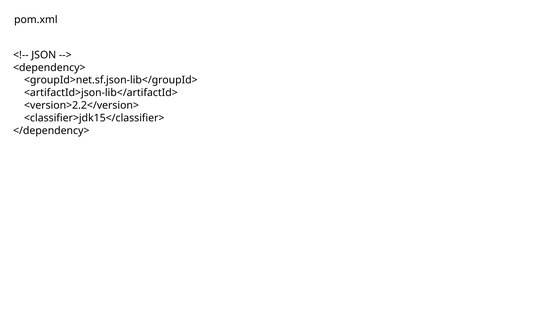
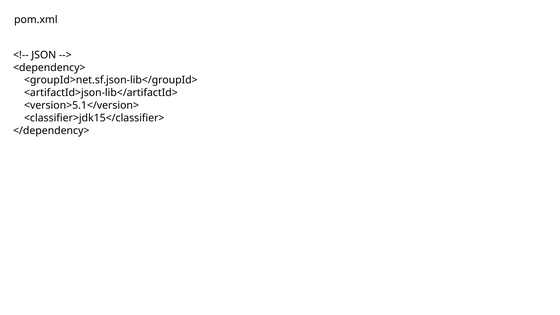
<version>2.2</version>: <version>2.2</version> -> <version>5.1</version> (81, 105)
